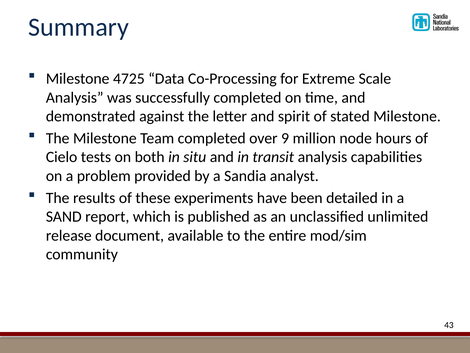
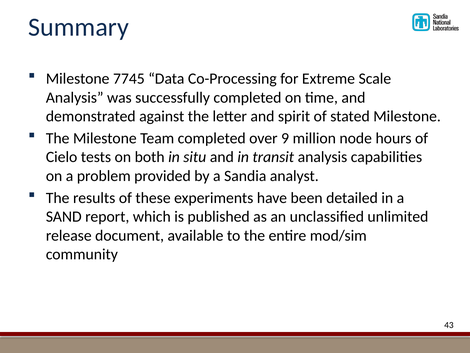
4725: 4725 -> 7745 (129, 79)
